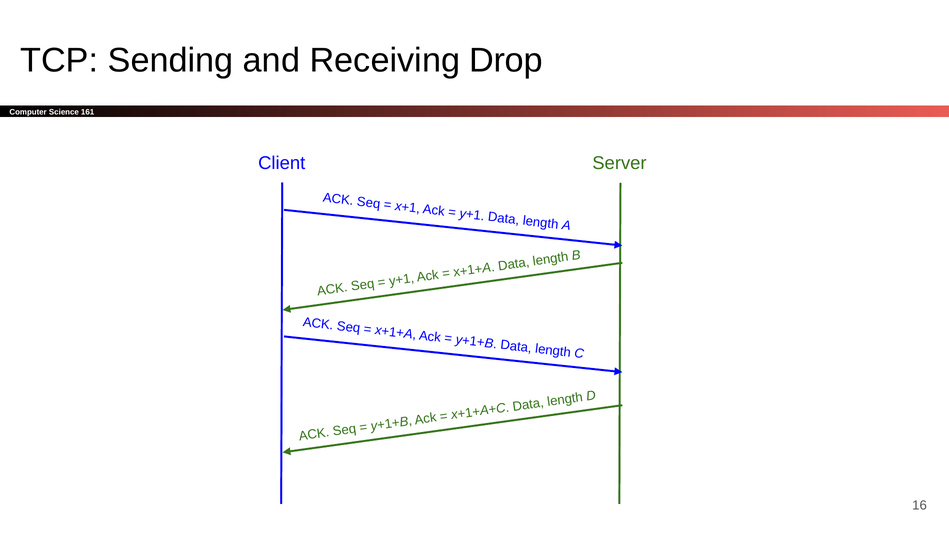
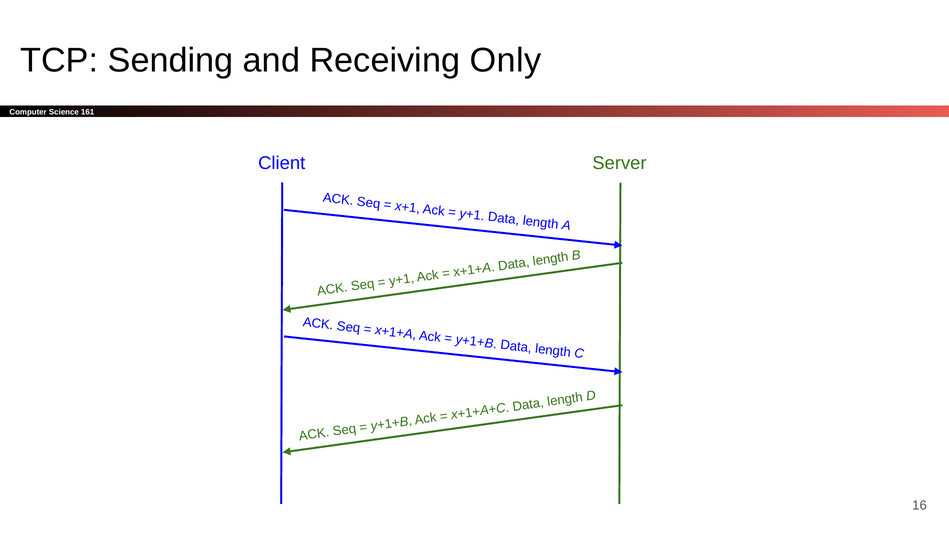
Drop: Drop -> Only (506, 61)
